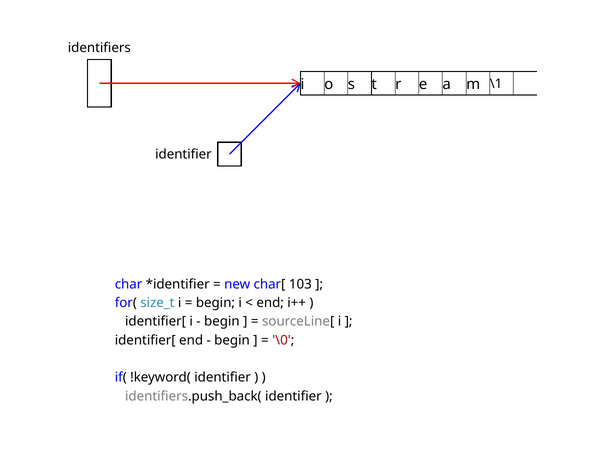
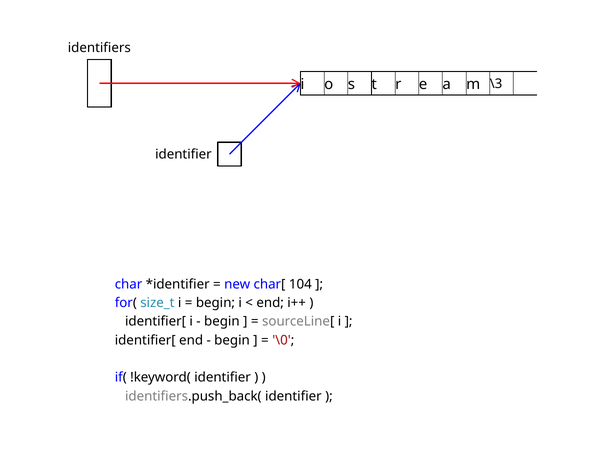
\1: \1 -> \3 (496, 84)
103: 103 -> 104 (300, 285)
